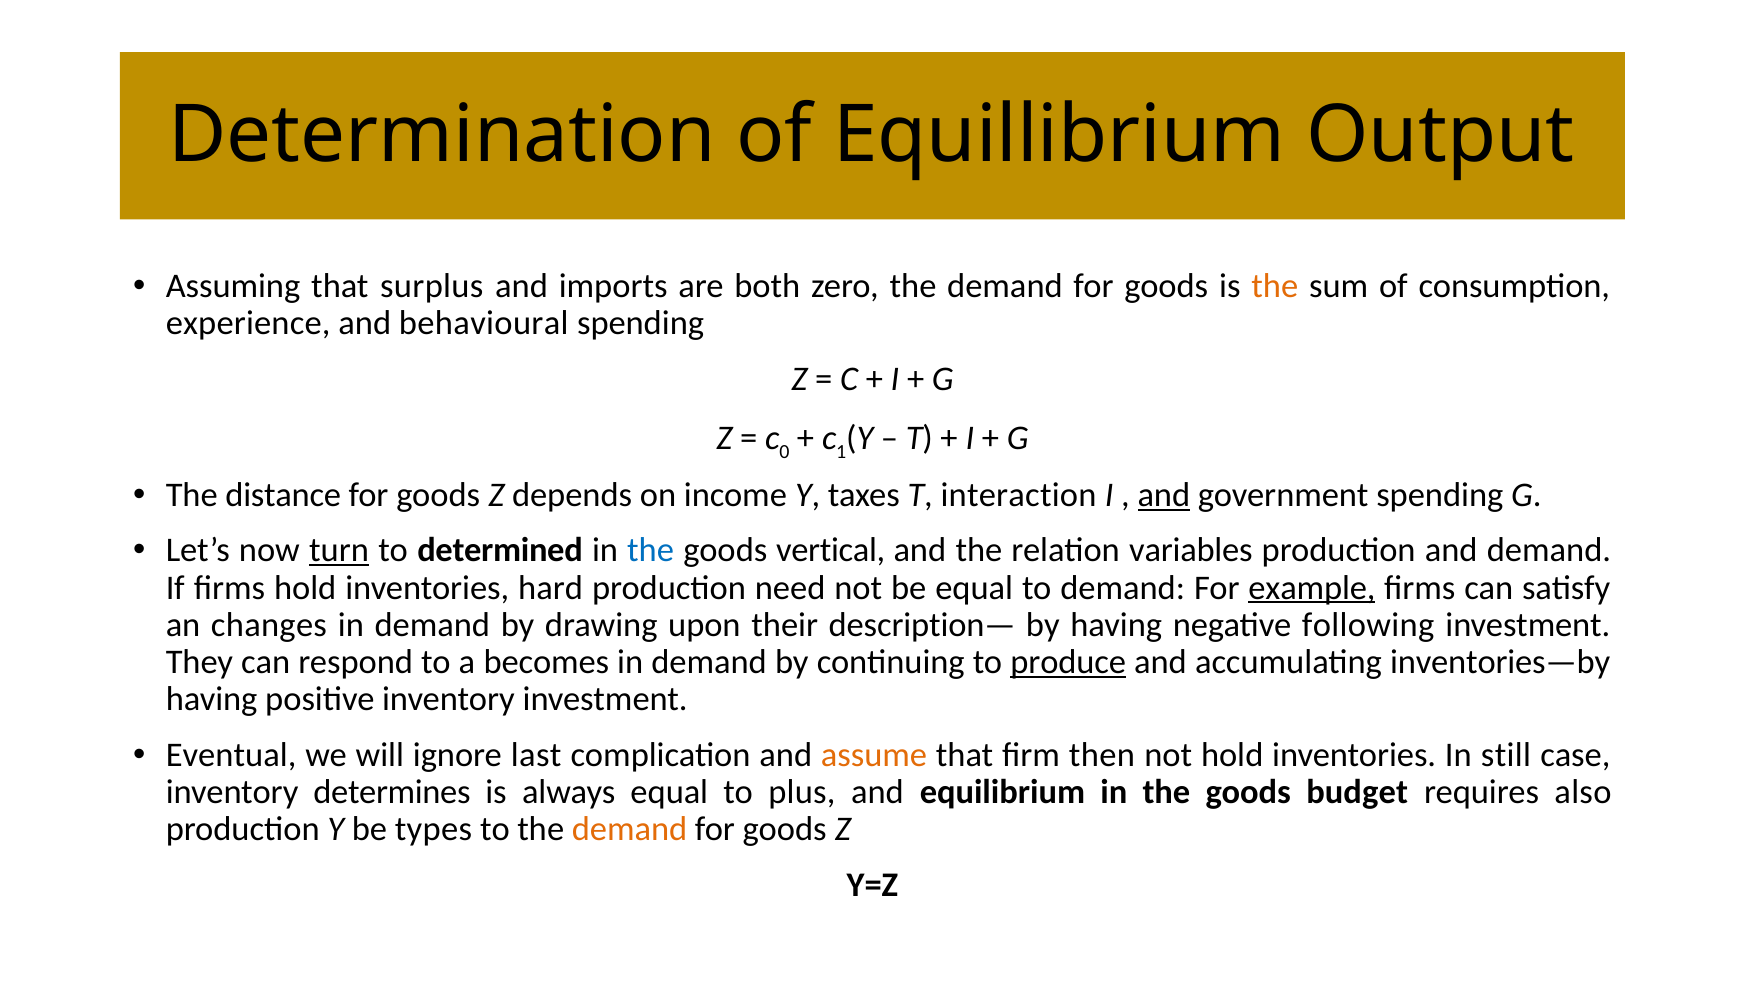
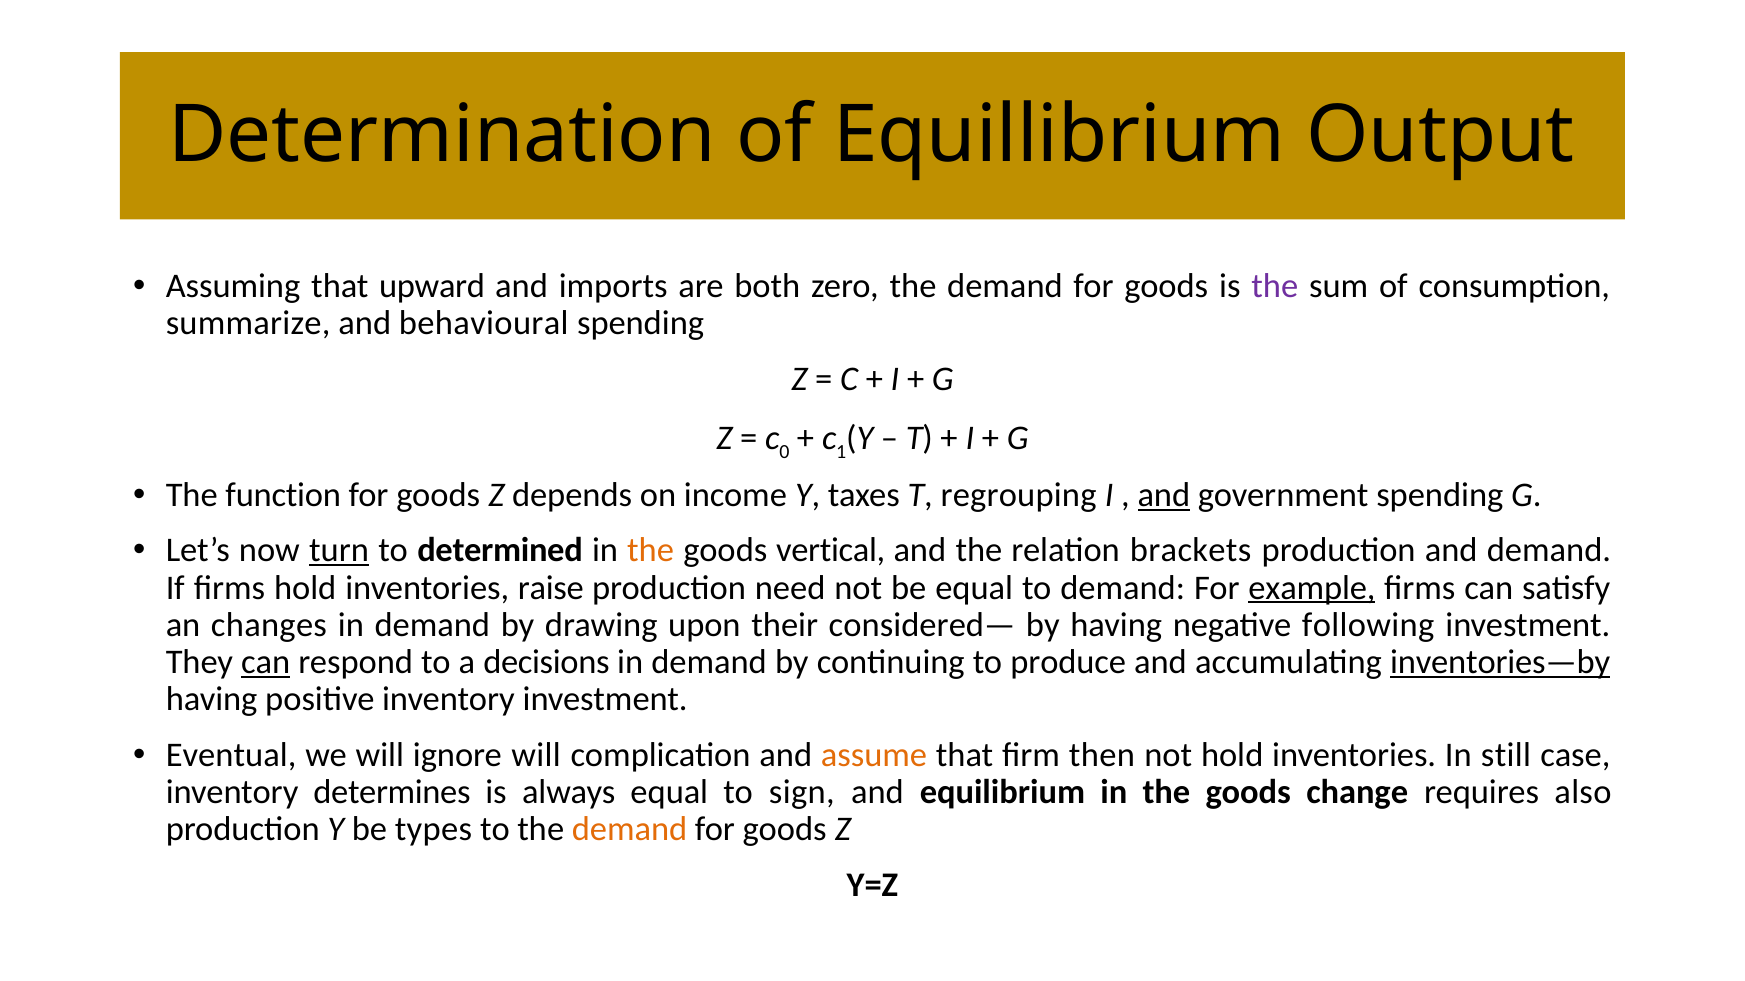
surplus: surplus -> upward (432, 286)
the colour: orange -> purple (1275, 286)
experience: experience -> summarize (248, 324)
distance: distance -> function (283, 495)
interaction: interaction -> regrouping (1019, 495)
the colour: blue -> orange (651, 551)
variables: variables -> brackets (1191, 551)
hard: hard -> raise (551, 588)
description—: description— -> considered— (922, 625)
can underline: none -> present (266, 663)
becomes: becomes -> decisions (546, 663)
produce underline: present -> none (1068, 663)
inventories—by underline: none -> present (1500, 663)
ignore last: last -> will (536, 755)
plus: plus -> sign (802, 793)
budget: budget -> change (1357, 793)
